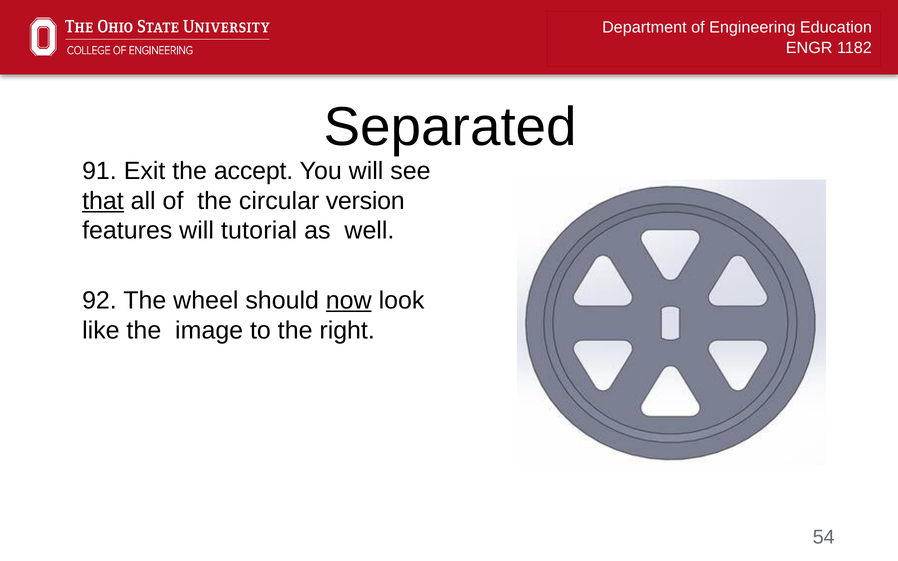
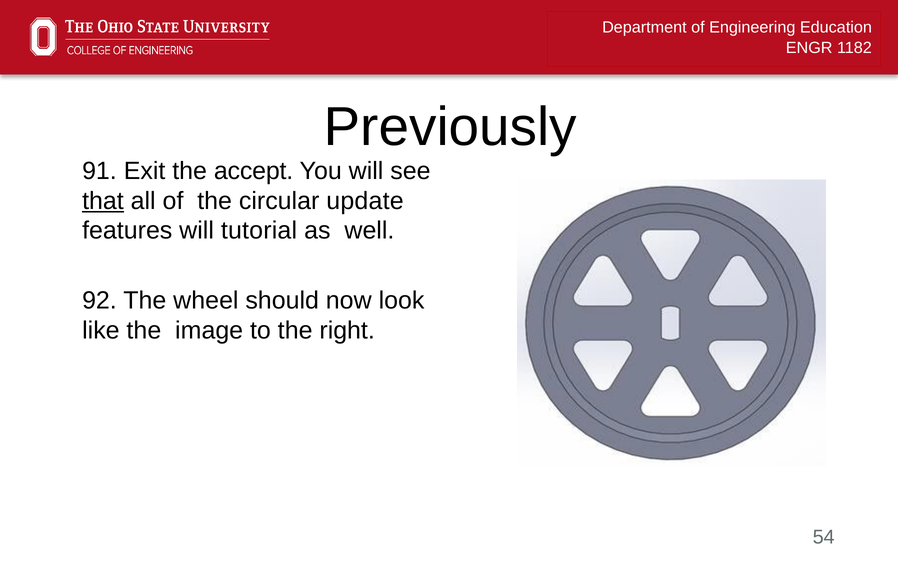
Separated: Separated -> Previously (450, 127)
version: version -> update (365, 201)
now underline: present -> none (349, 301)
